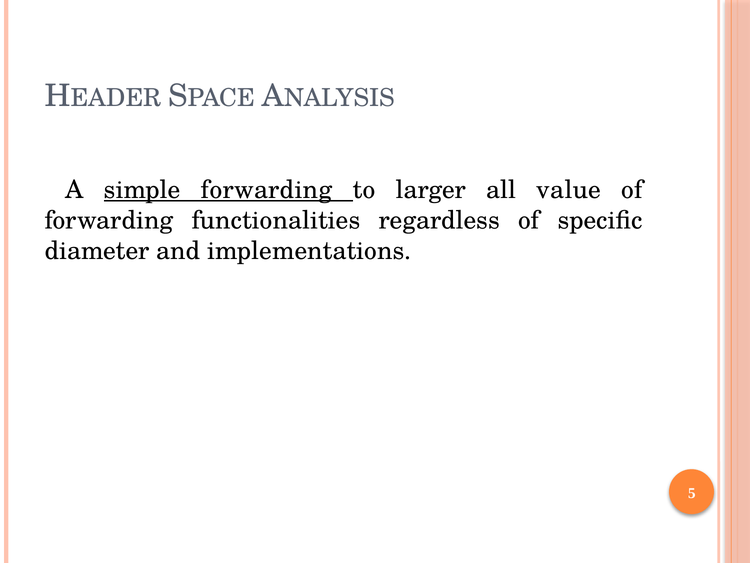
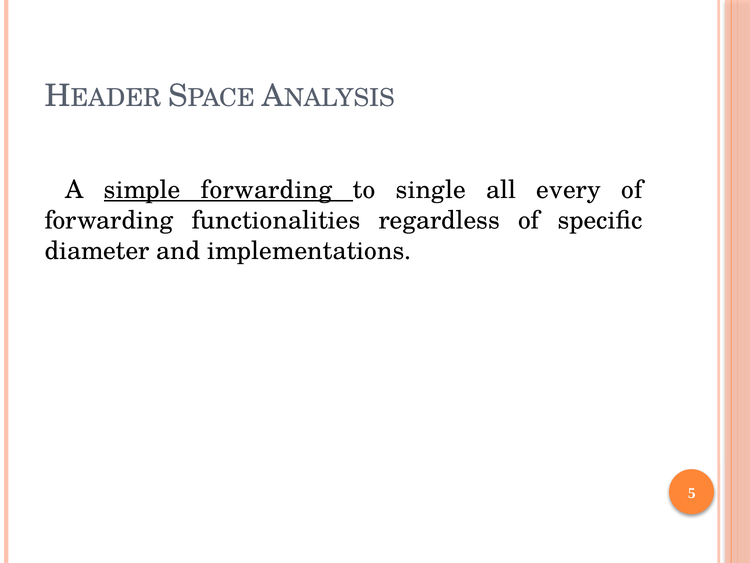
larger: larger -> single (431, 190)
value: value -> every (569, 190)
